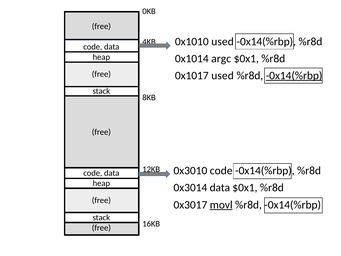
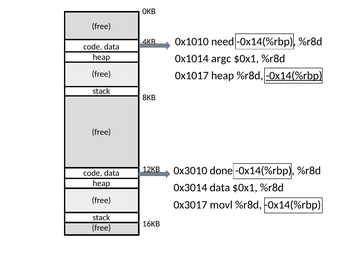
0x1010 used: used -> need (223, 41)
0x1017 used: used -> heap (223, 75)
0x3010 code: code -> done (221, 171)
movl underline: present -> none (221, 205)
